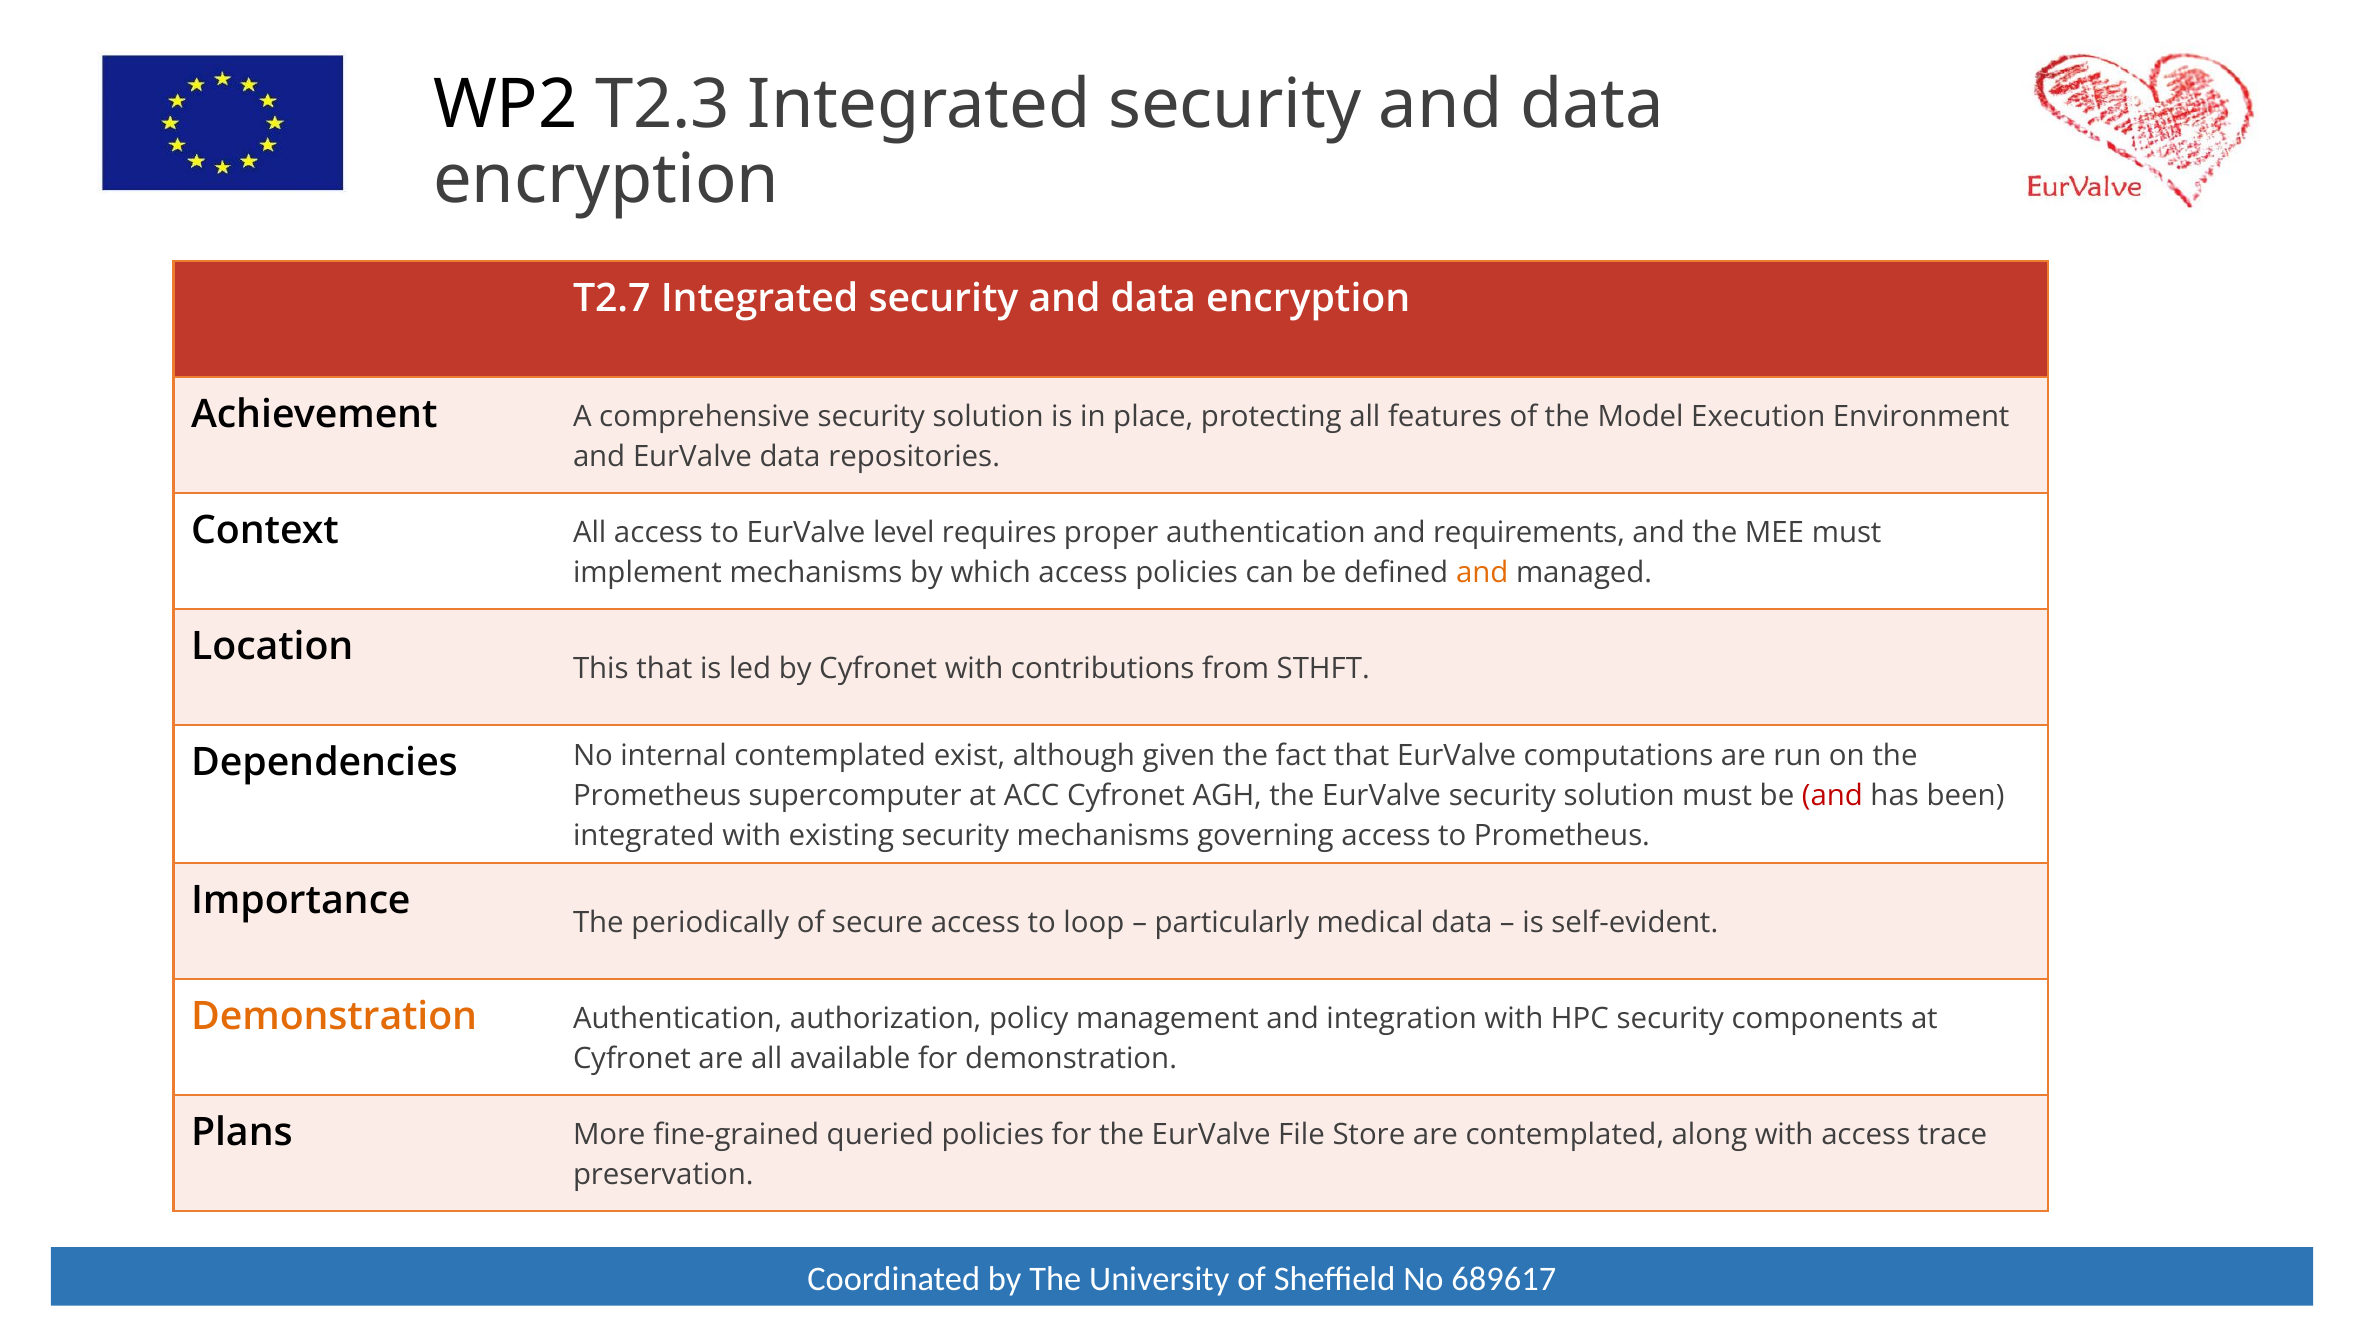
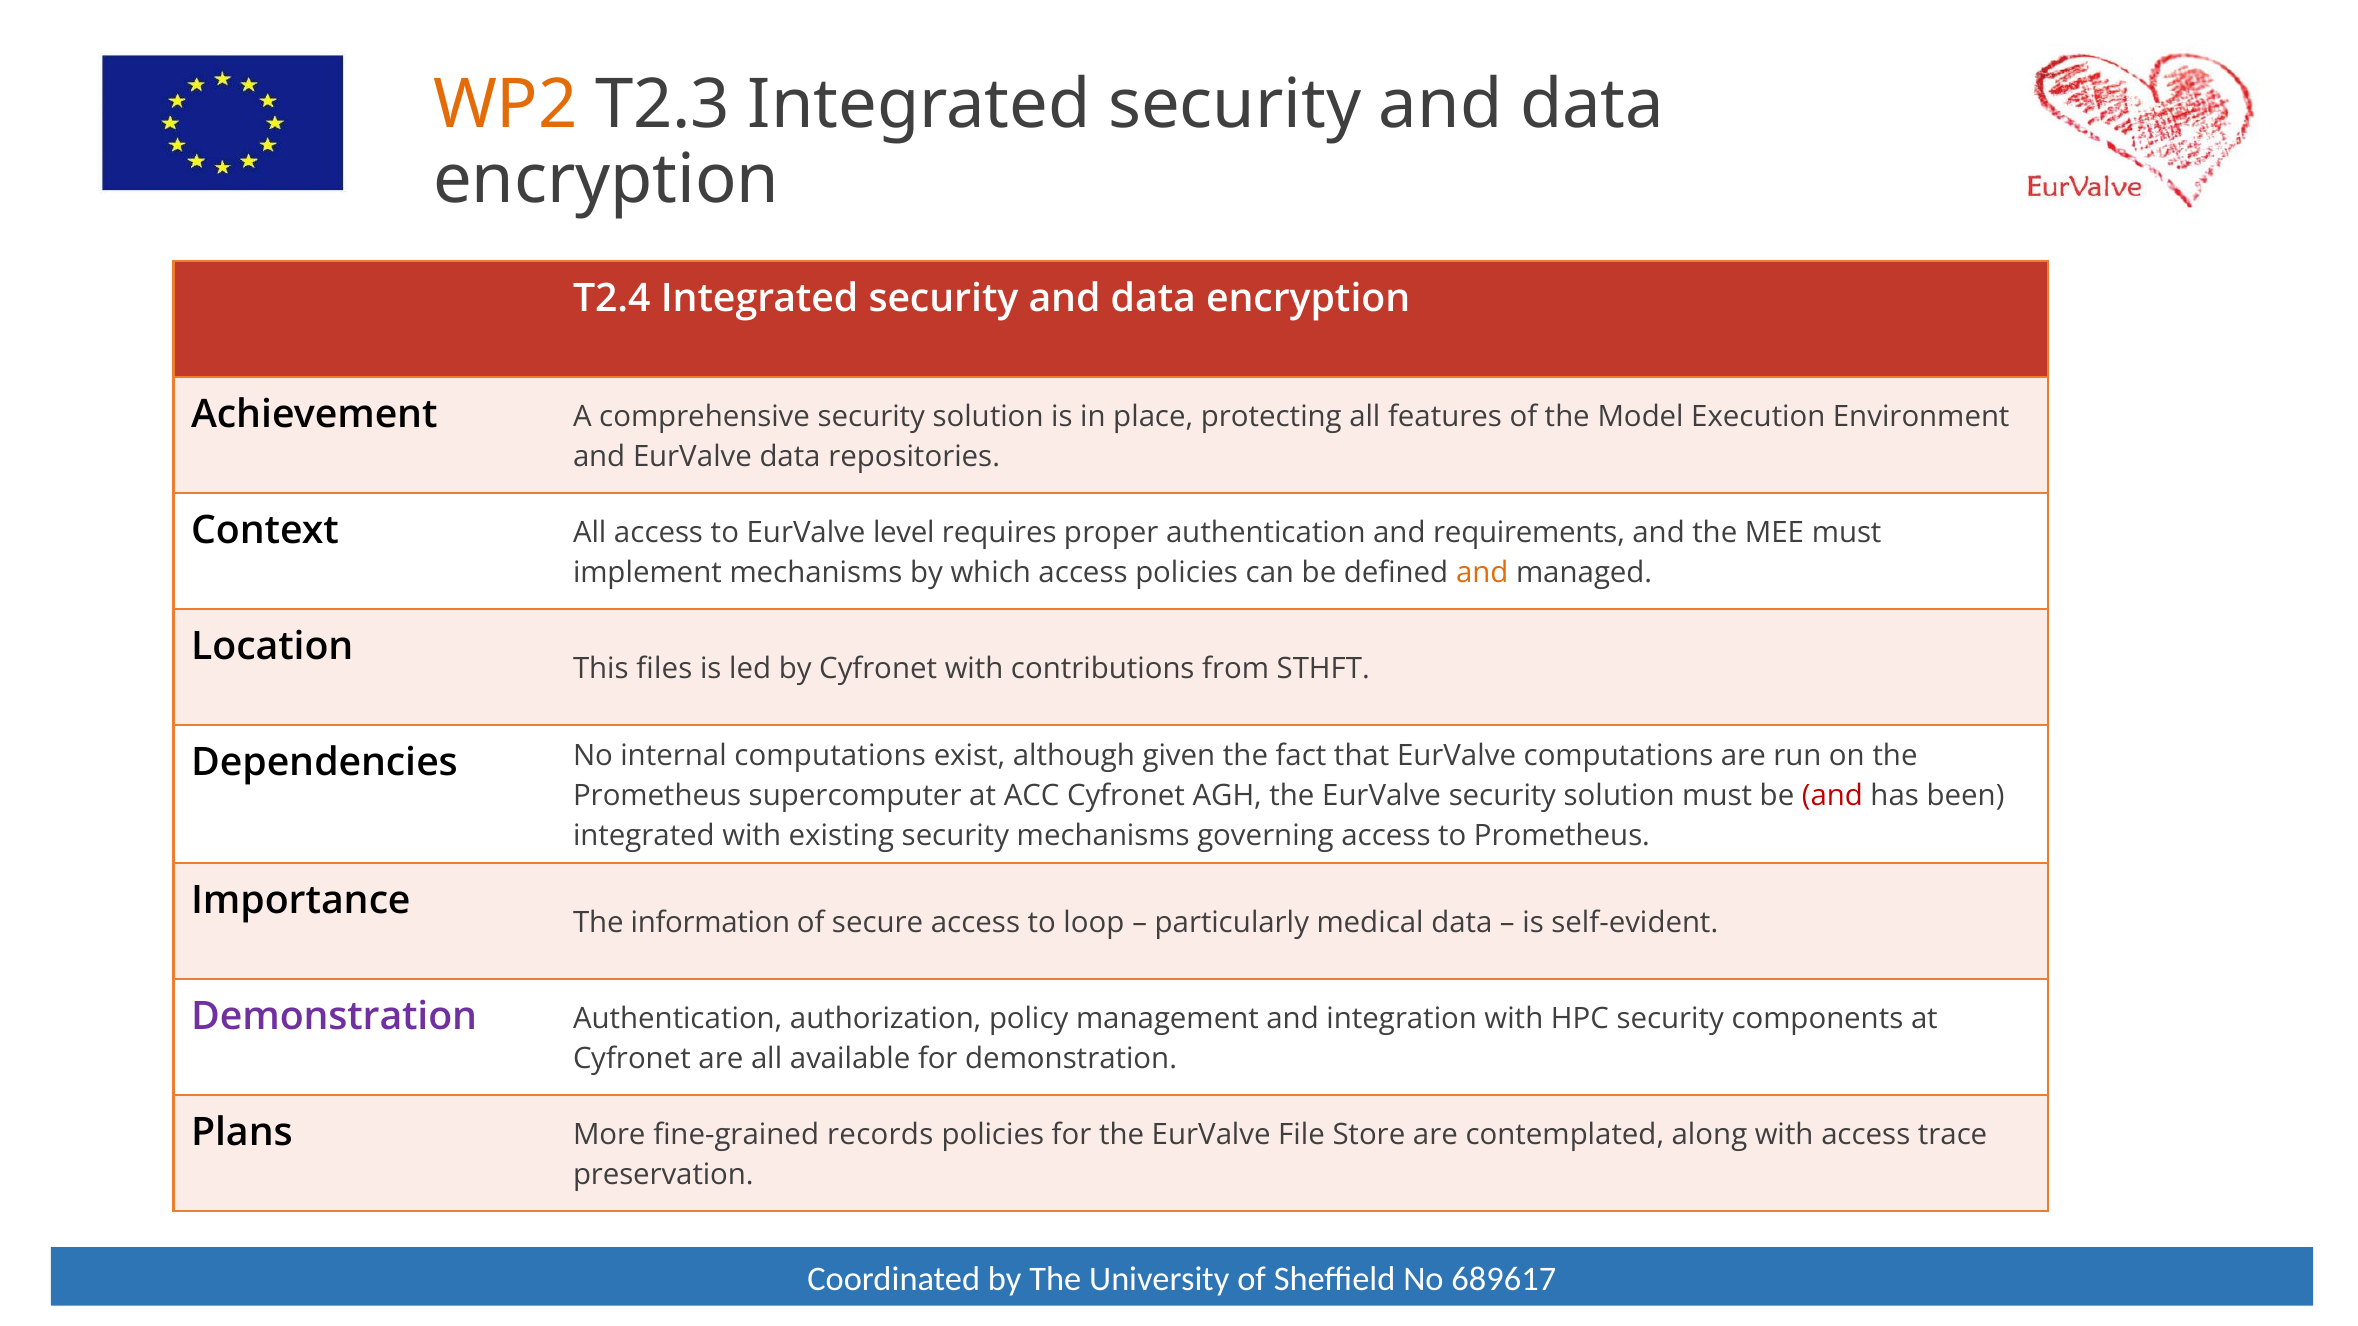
WP2 colour: black -> orange (505, 105)
T2.7: T2.7 -> T2.4 (612, 299)
This that: that -> files (664, 669)
internal contemplated: contemplated -> computations (830, 756)
periodically: periodically -> information (710, 923)
Demonstration colour: orange -> purple (334, 1017)
queried: queried -> records (880, 1135)
